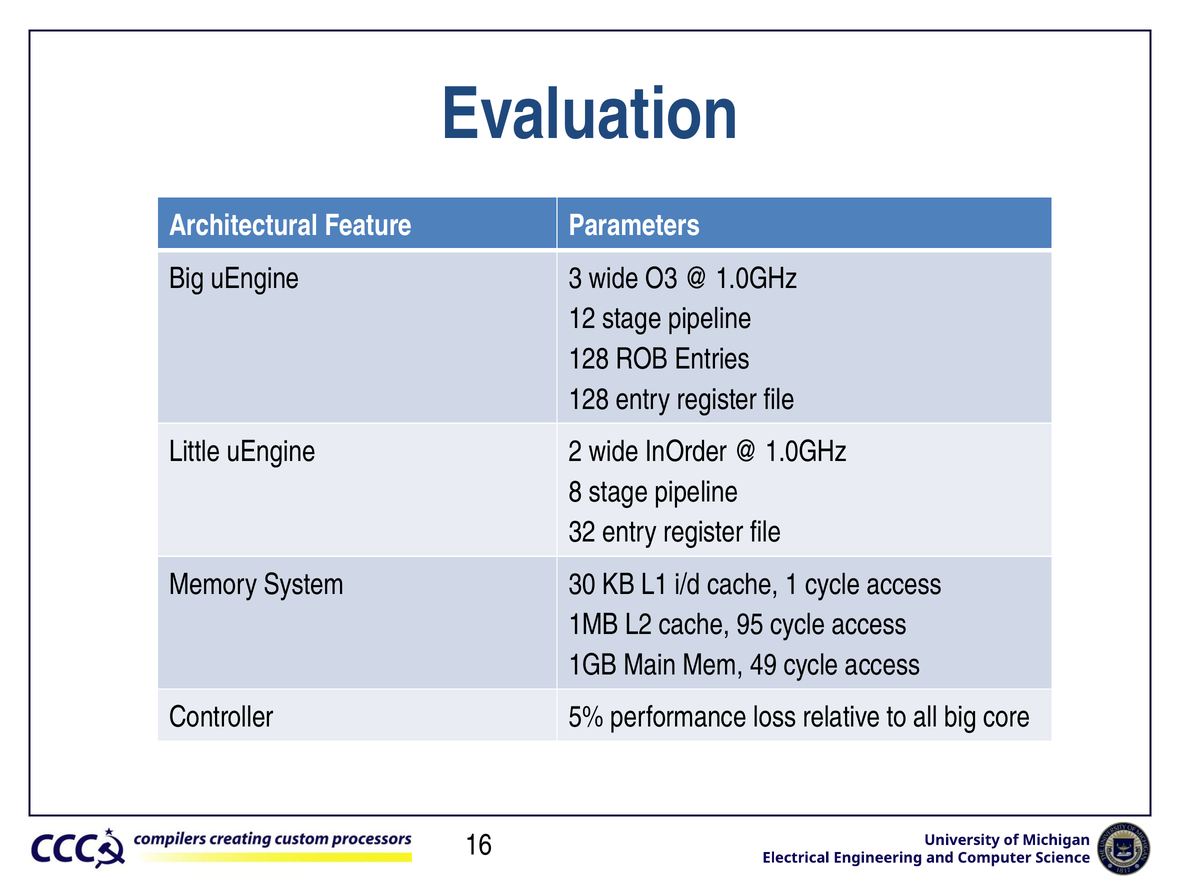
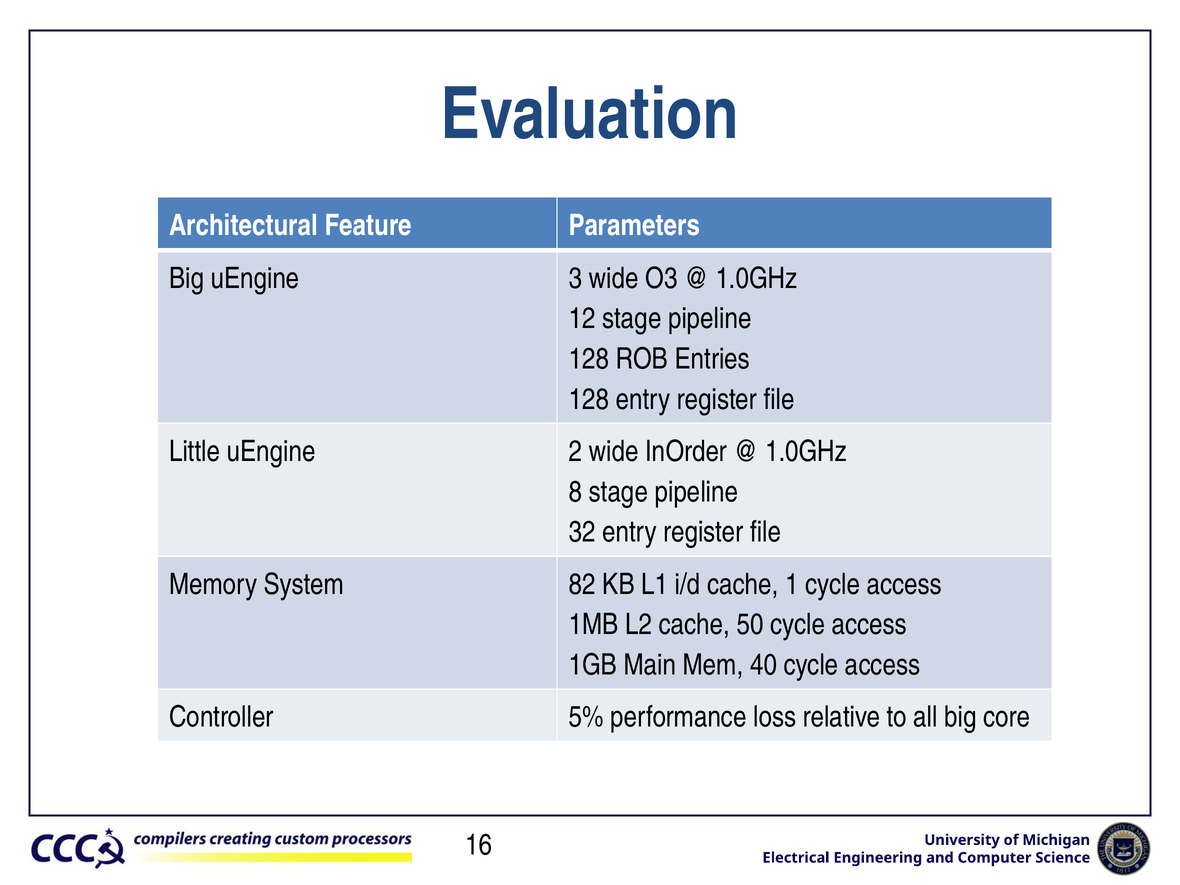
30: 30 -> 82 (582, 584)
95: 95 -> 50 (750, 625)
49: 49 -> 40 (763, 665)
